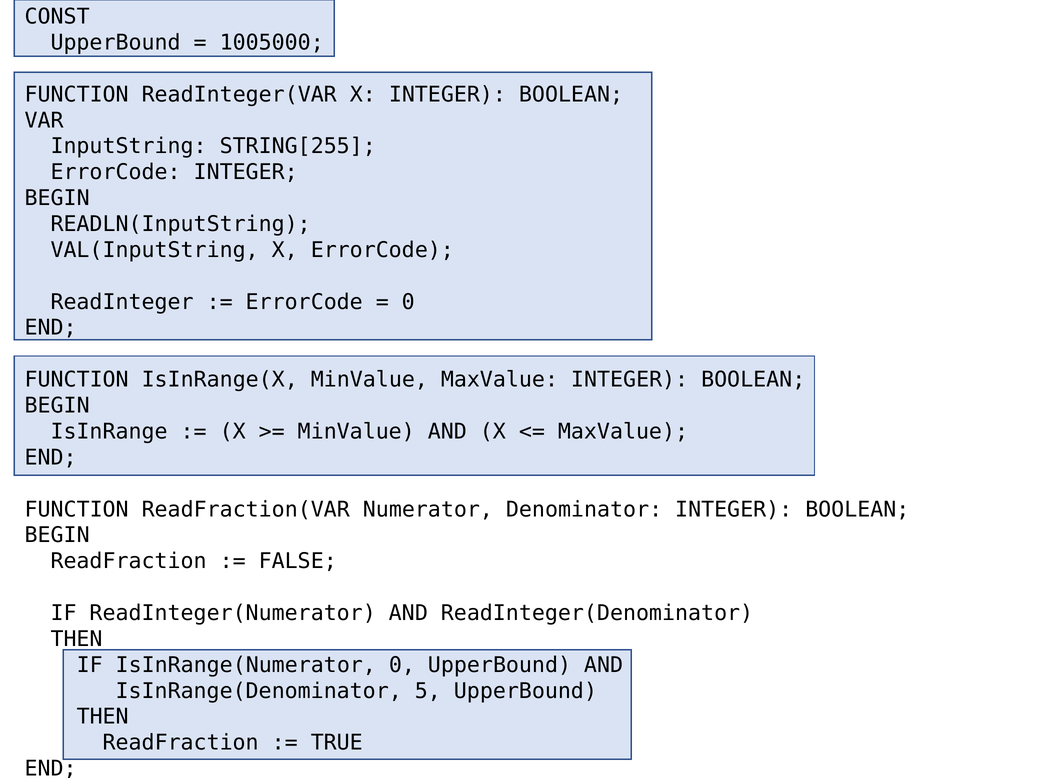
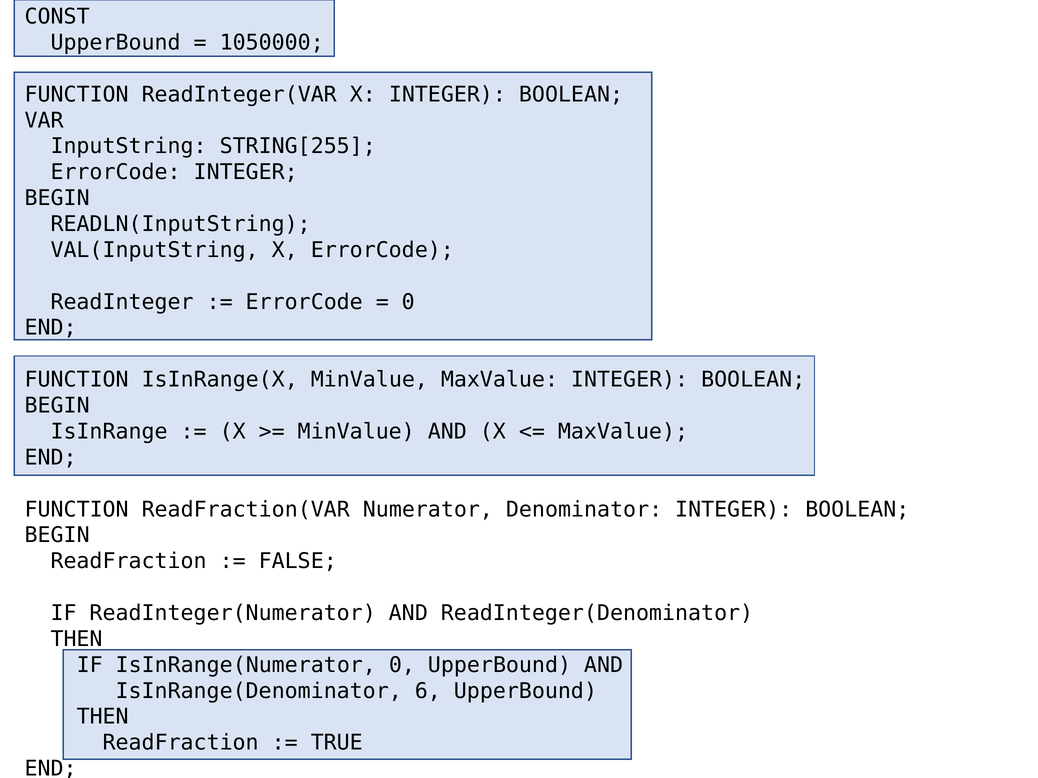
1005000: 1005000 -> 1050000 (272, 43)
5: 5 -> 6 (428, 691)
